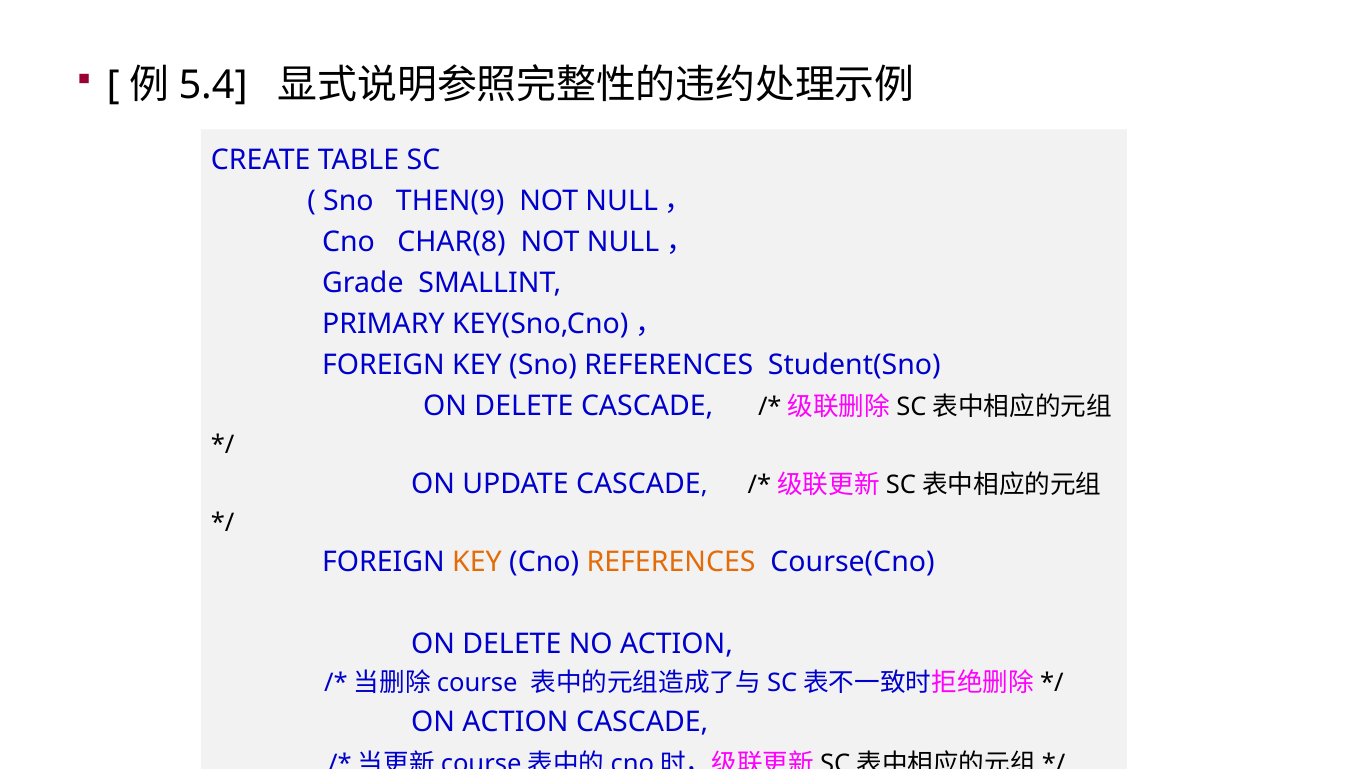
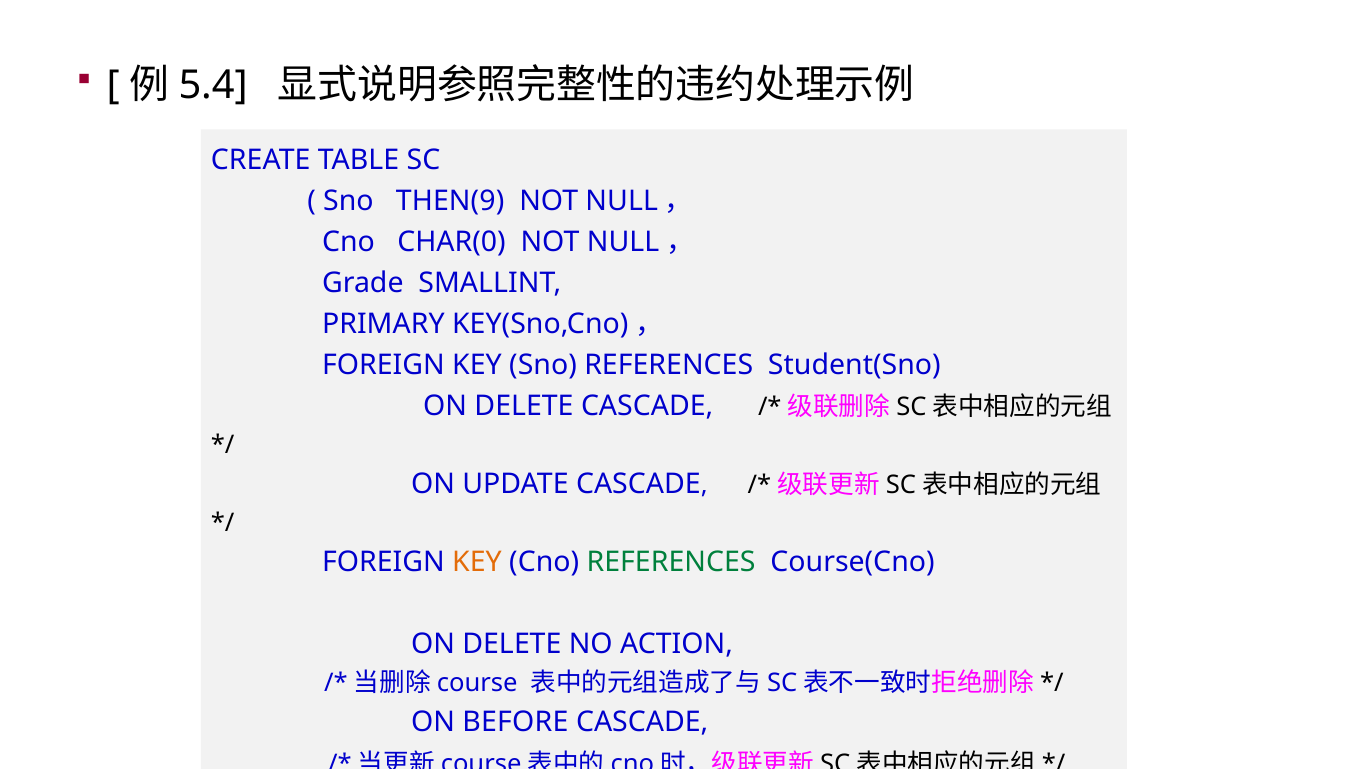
CHAR(8: CHAR(8 -> CHAR(0 (451, 242)
REFERENCES colour: orange -> green (671, 562)
ON ACTION: ACTION -> BEFORE (515, 721)
